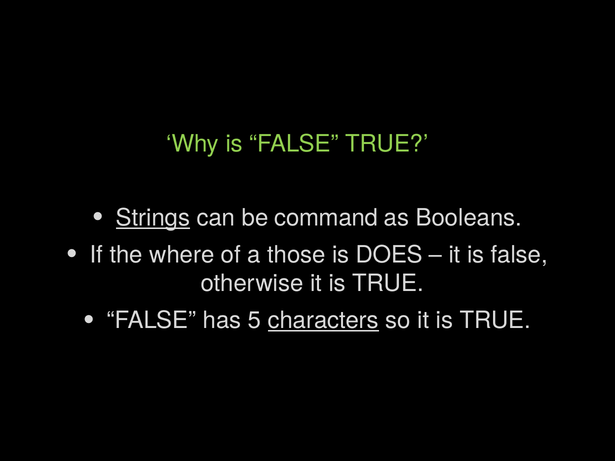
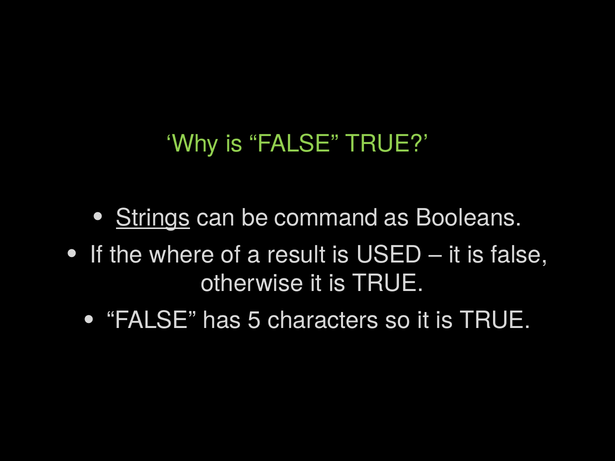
those: those -> result (297, 255)
DOES: DOES -> USED (389, 255)
characters underline: present -> none (323, 321)
